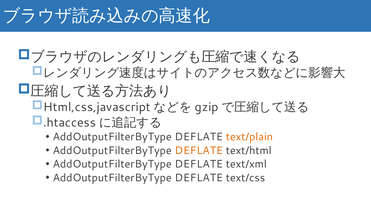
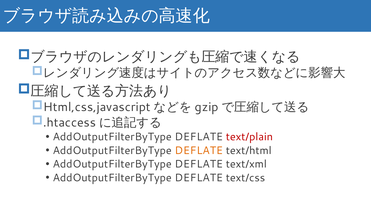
text/plain colour: orange -> red (249, 137)
